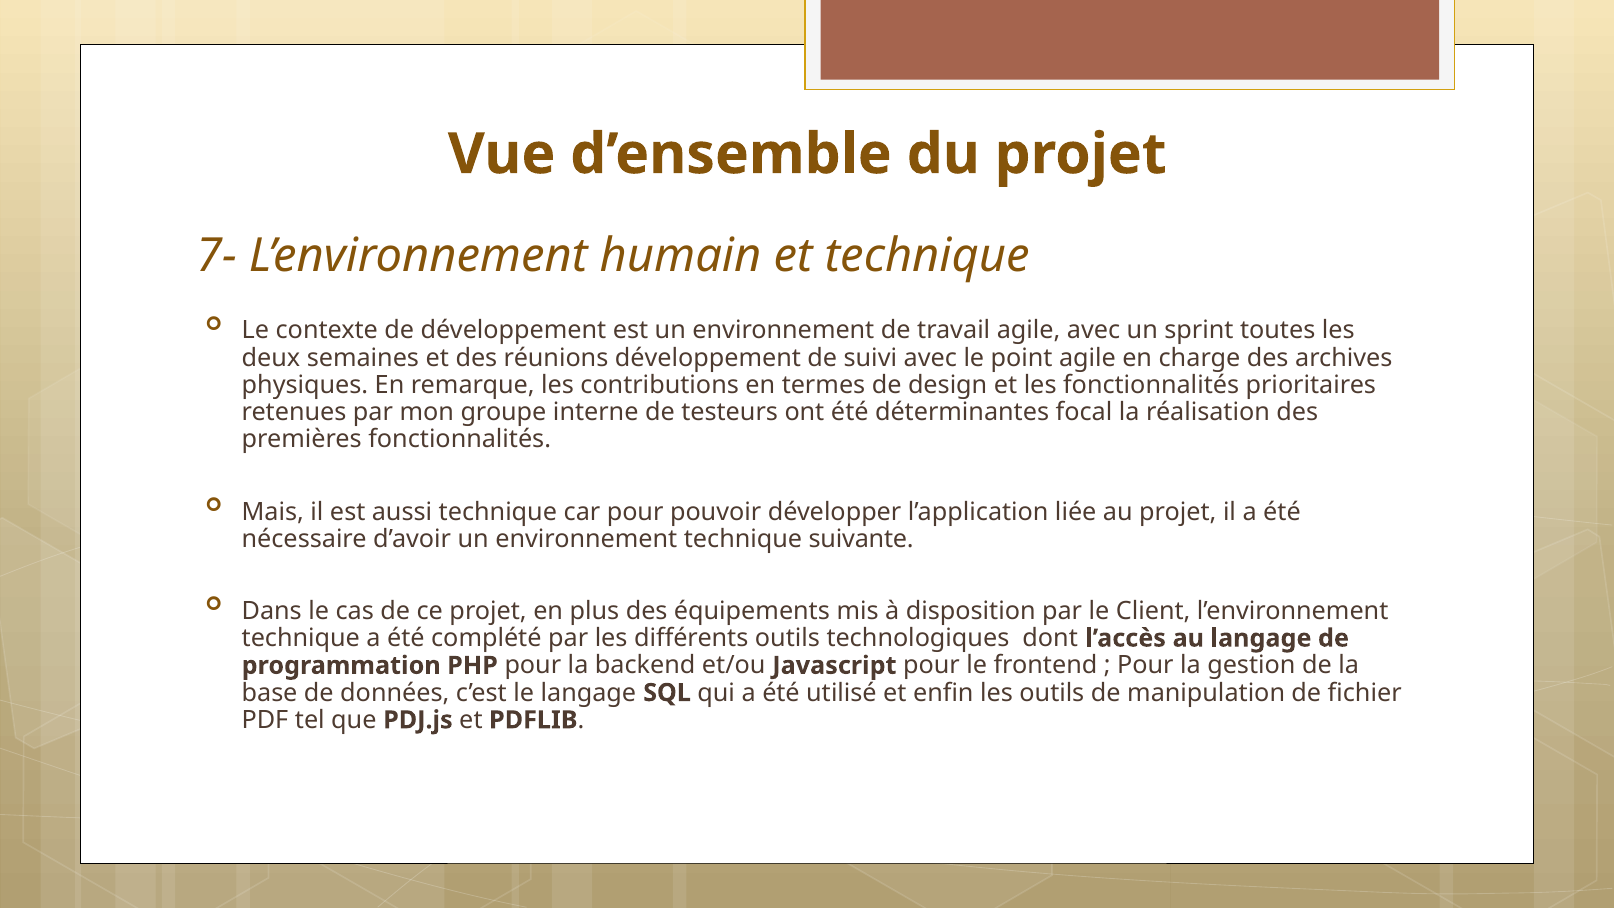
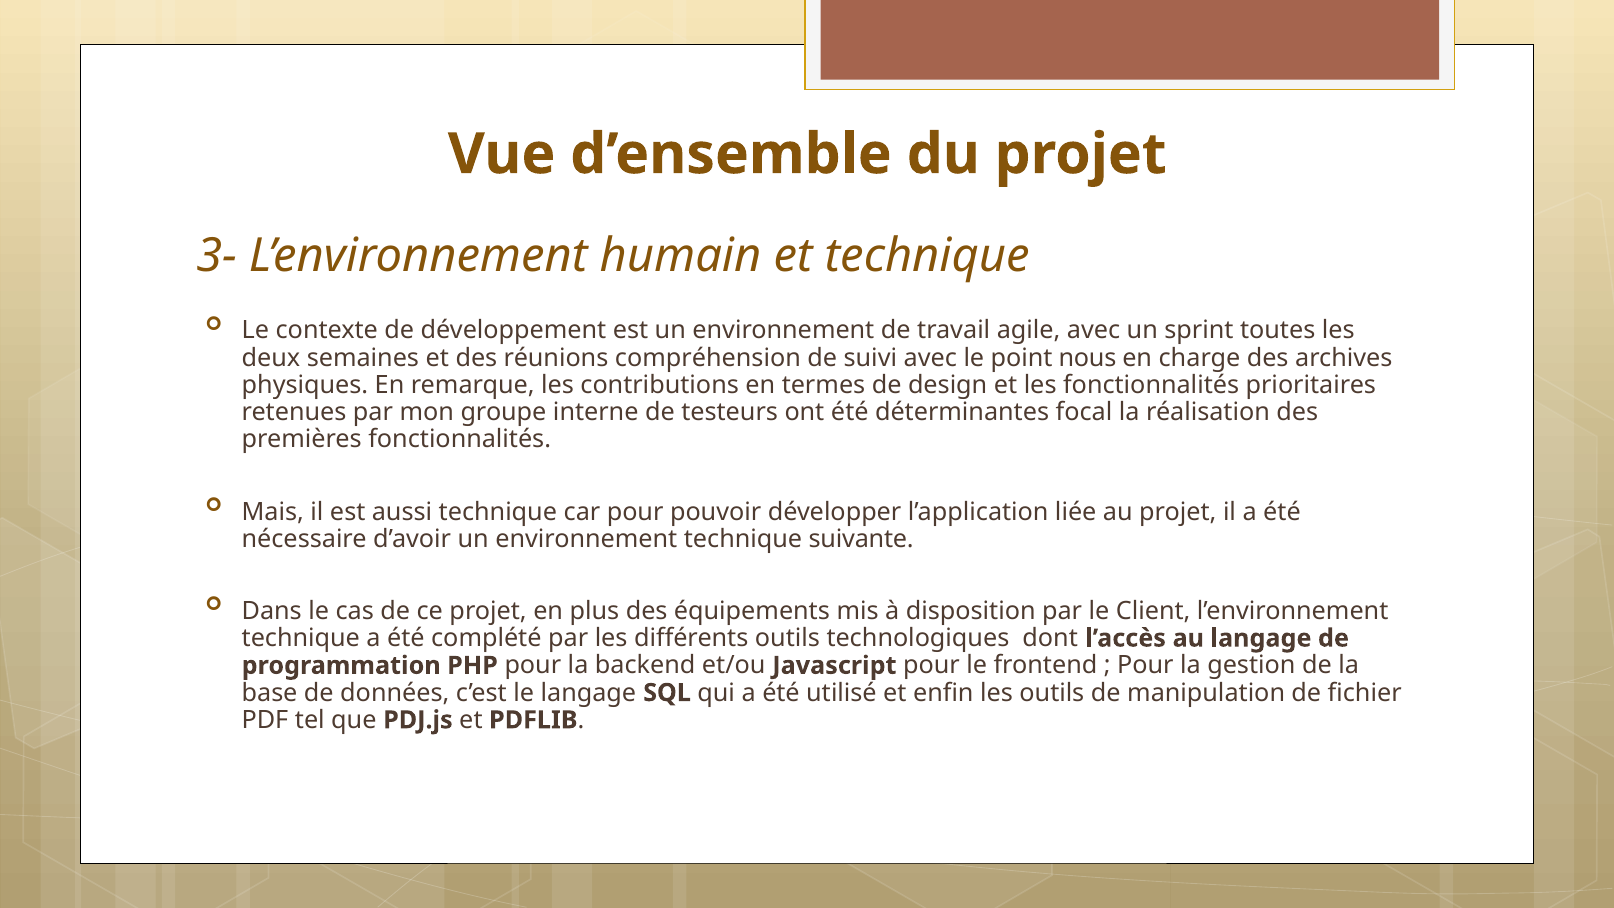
7-: 7- -> 3- (217, 256)
réunions développement: développement -> compréhension (708, 358)
point agile: agile -> nous (1088, 358)
